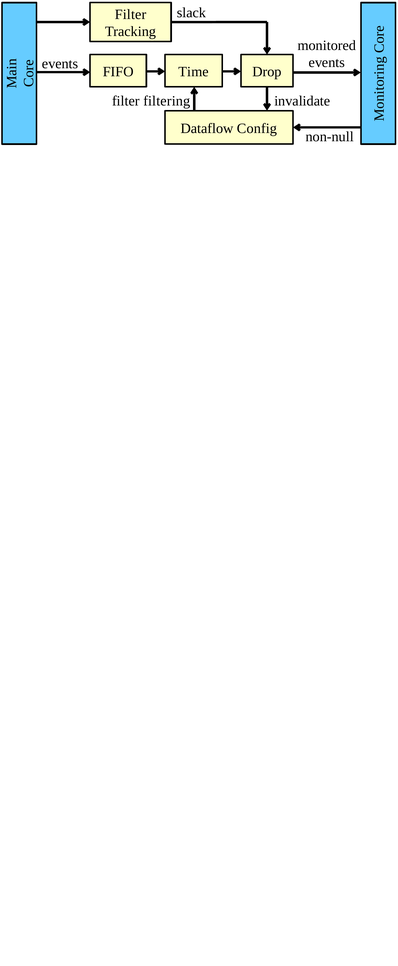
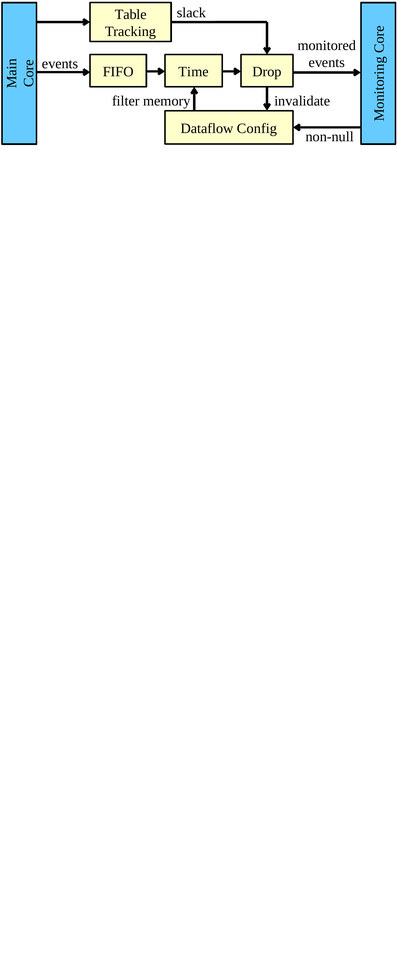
Filter: Filter -> Table (131, 14)
filtering: filtering -> memory (167, 101)
